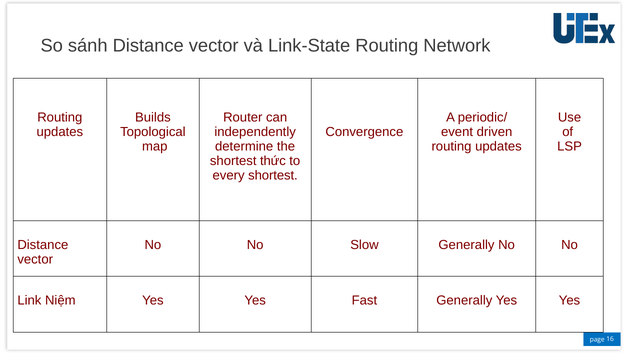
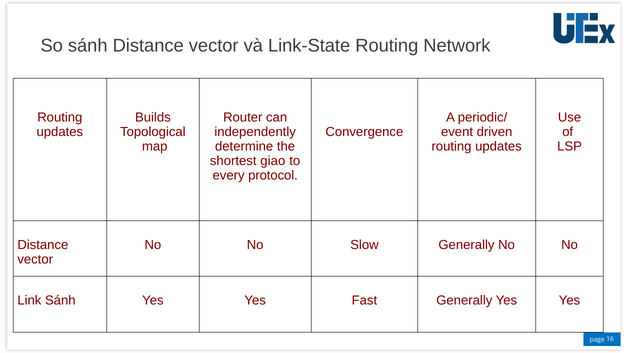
thức: thức -> giao (273, 161)
every shortest: shortest -> protocol (273, 176)
Link Niệm: Niệm -> Sánh (60, 301)
